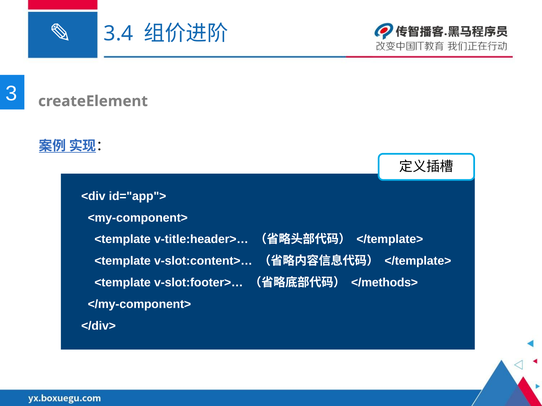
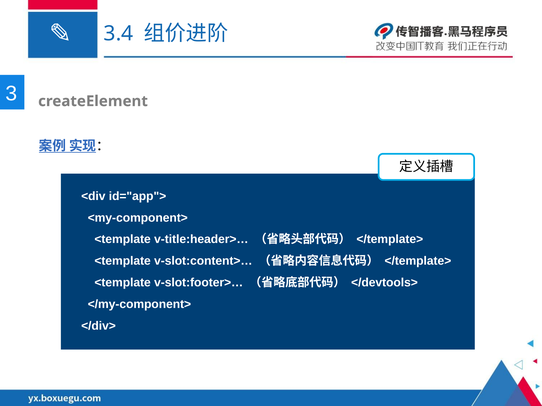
</methods>: </methods> -> </devtools> (384, 283)
